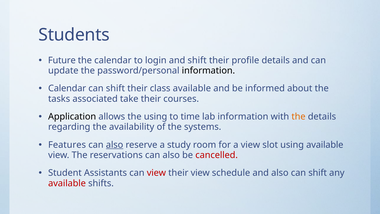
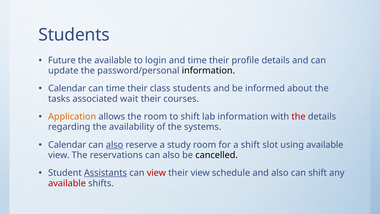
the calendar: calendar -> available (113, 60)
and shift: shift -> time (197, 60)
shift: shift -> time (115, 88)
class available: available -> students (192, 88)
take: take -> wait (129, 99)
Application colour: black -> orange (72, 116)
the using: using -> room (156, 116)
to time: time -> shift (190, 116)
the colour: orange -> red (299, 116)
Features: Features -> Calendar (67, 145)
a view: view -> shift (250, 145)
cancelled colour: red -> black (217, 155)
Assistants underline: none -> present (106, 173)
